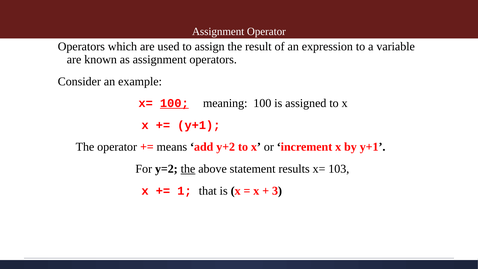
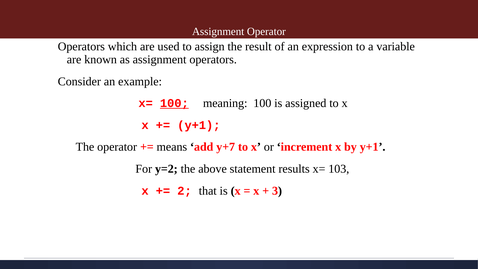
y+2: y+2 -> y+7 (226, 147)
the underline: present -> none (188, 169)
1: 1 -> 2 (185, 191)
